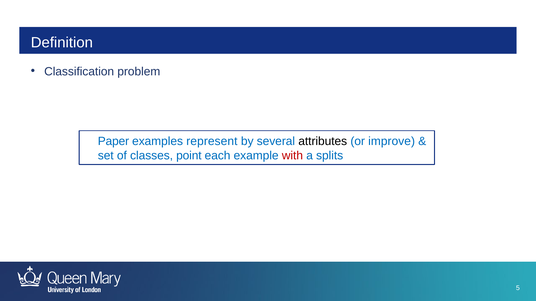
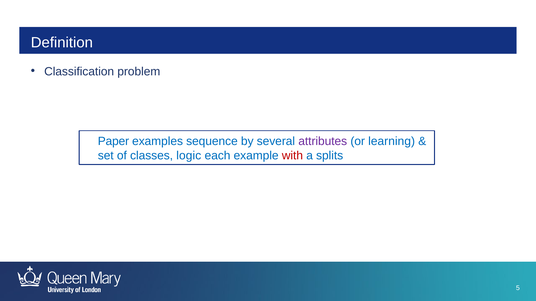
represent: represent -> sequence (212, 142)
attributes colour: black -> purple (323, 142)
improve: improve -> learning (392, 142)
point: point -> logic (189, 156)
